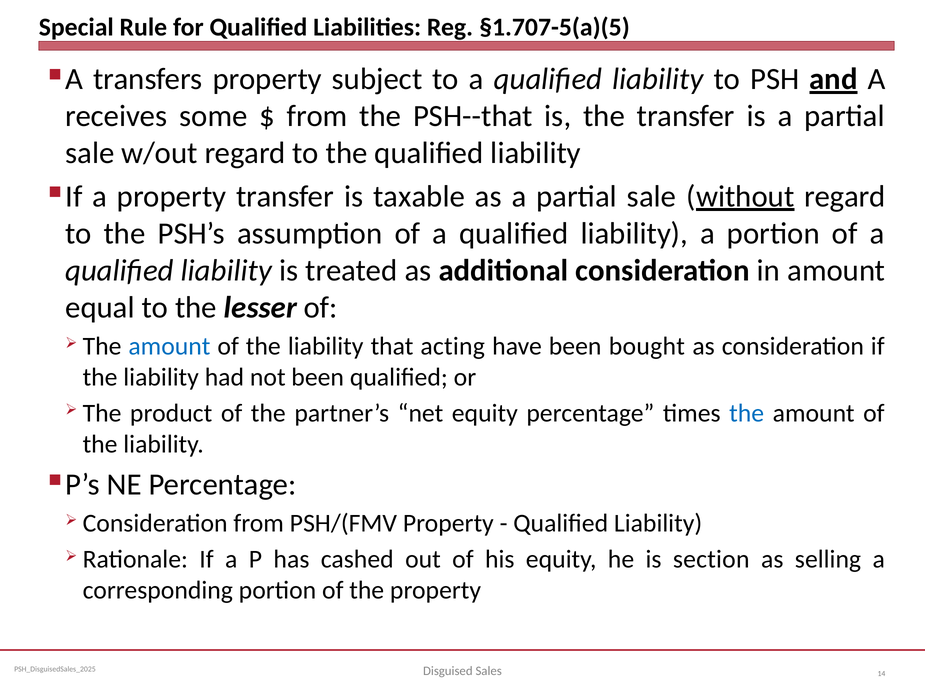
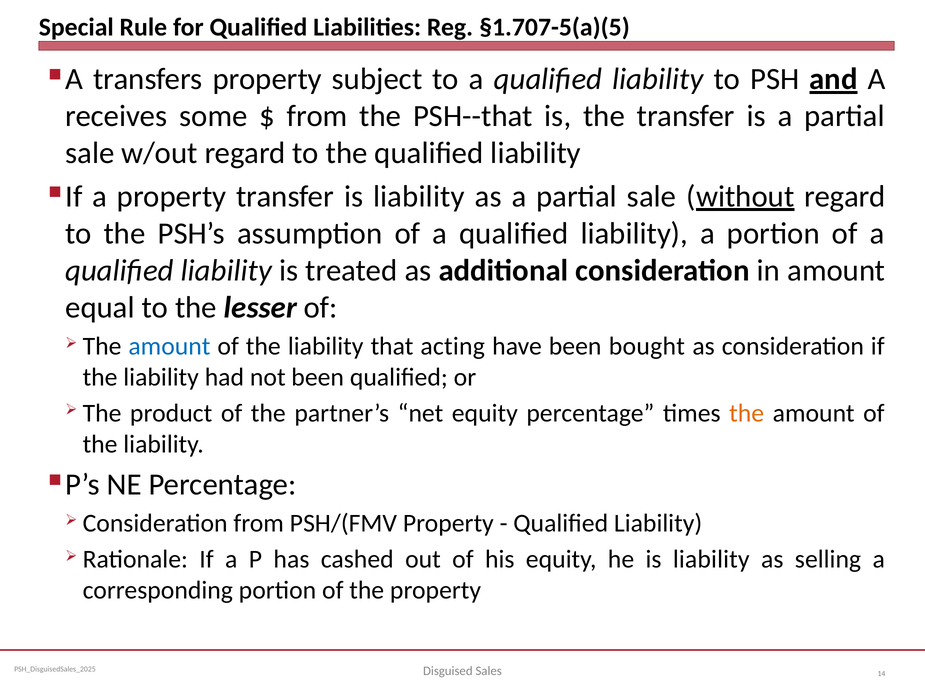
transfer is taxable: taxable -> liability (419, 196)
the colour: blue -> orange (747, 413)
he is section: section -> liability (711, 559)
